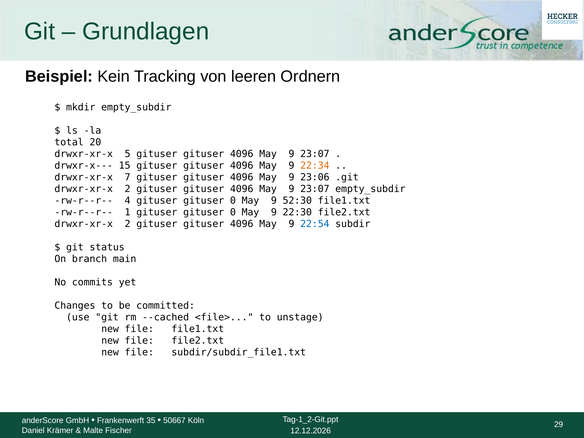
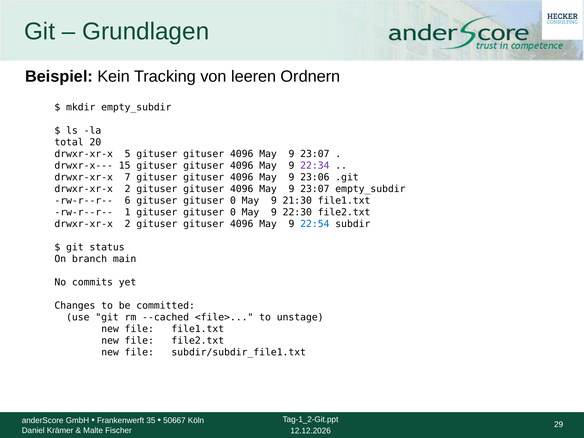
22:34 colour: orange -> purple (315, 166)
4: 4 -> 6 (128, 201)
52:30: 52:30 -> 21:30 (297, 201)
